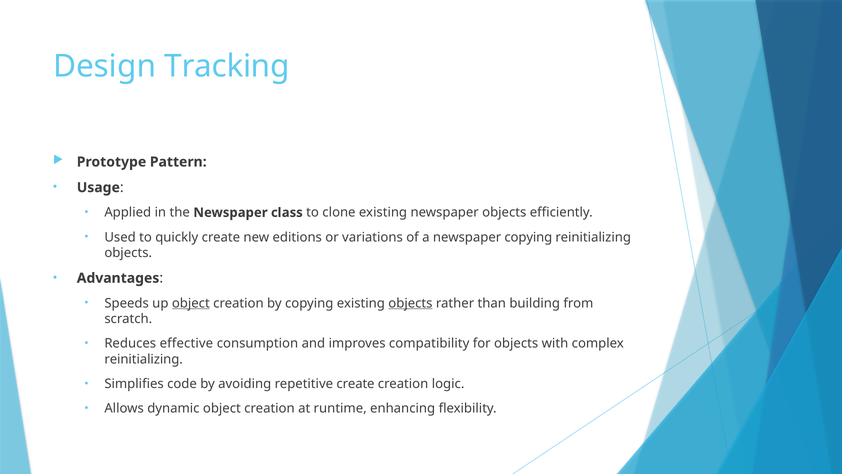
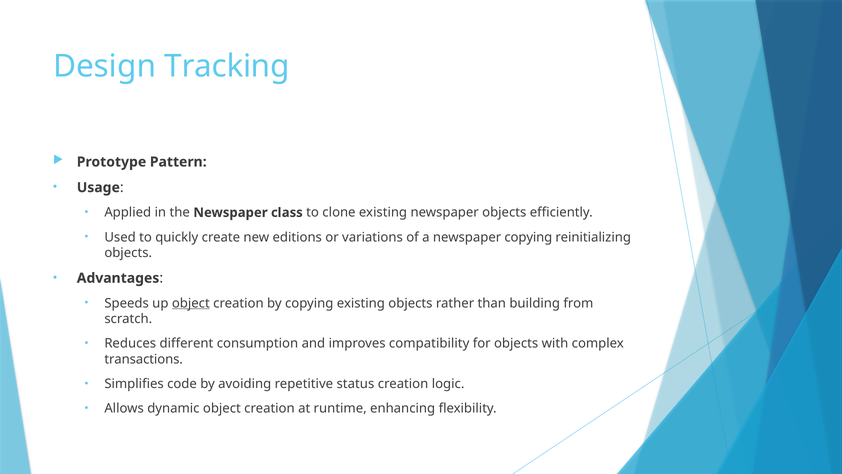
objects underline: present -> none (410, 303)
effective: effective -> different (186, 343)
reinitializing: reinitializing -> transactions (144, 359)
repetitive create: create -> status (355, 384)
